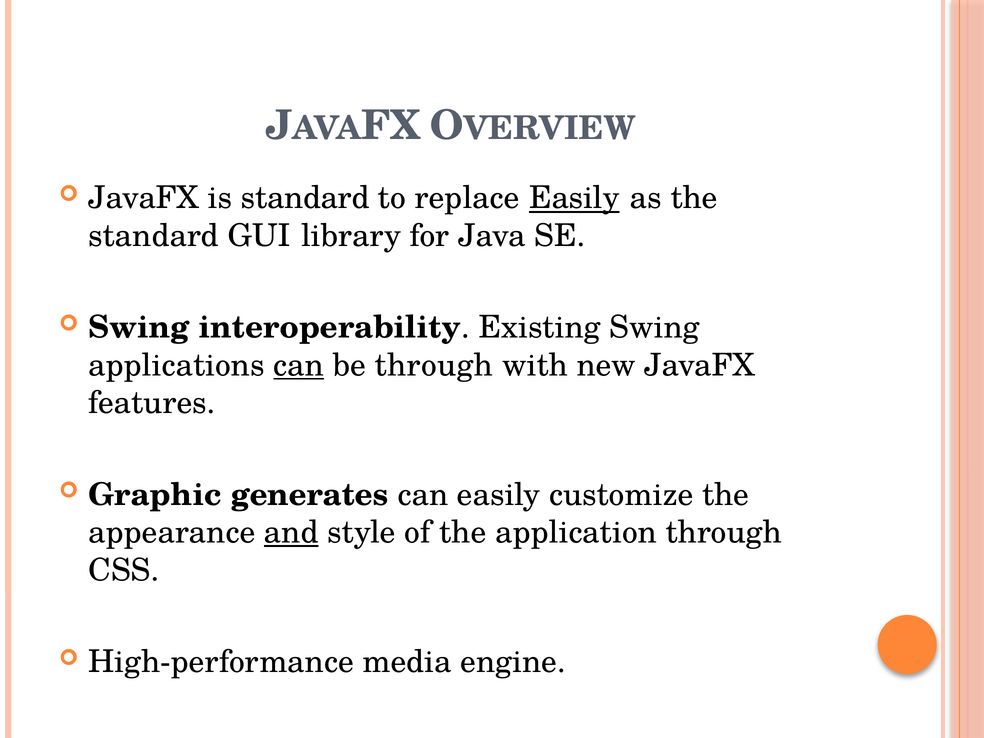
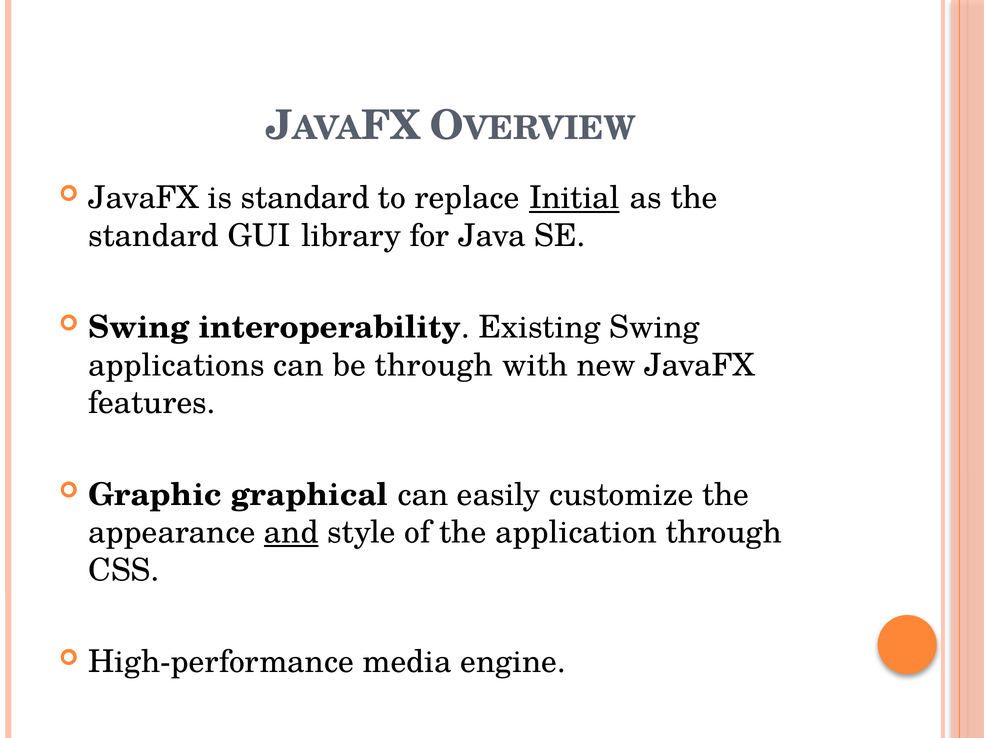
replace Easily: Easily -> Initial (574, 198)
can underline: present -> none (299, 365)
generates: generates -> graphical (309, 495)
